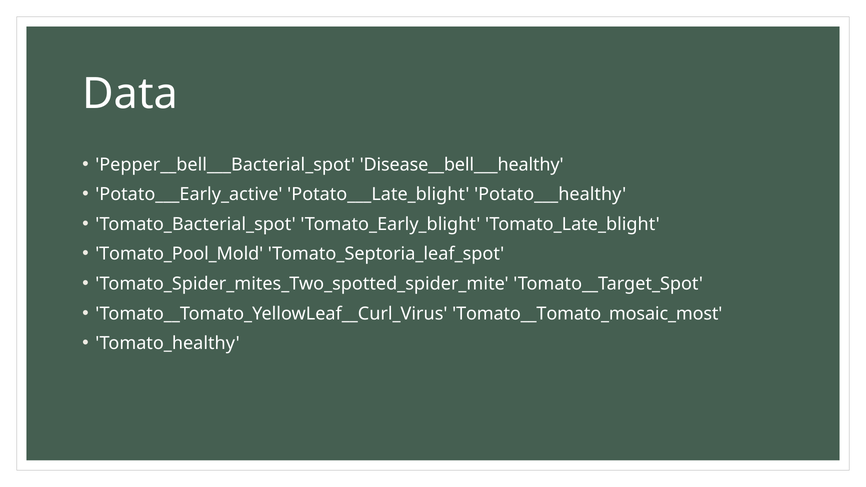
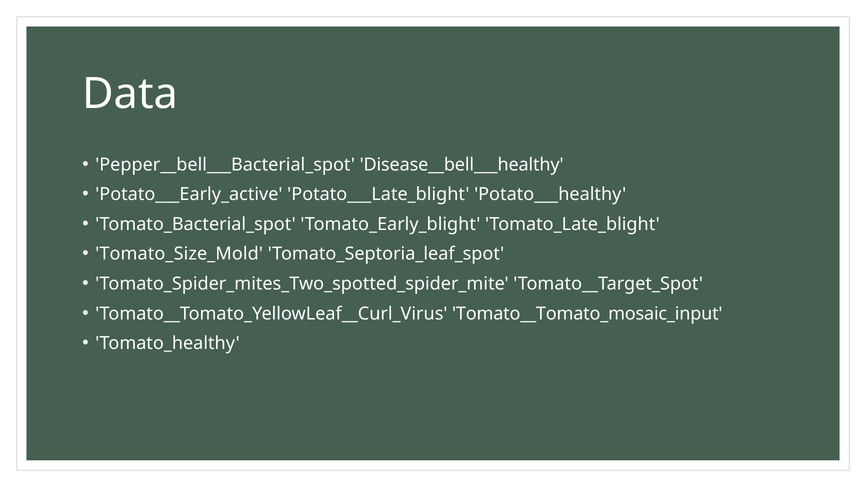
Tomato_Pool_Mold: Tomato_Pool_Mold -> Tomato_Size_Mold (179, 254)
Tomato__Tomato_mosaic_most: Tomato__Tomato_mosaic_most -> Tomato__Tomato_mosaic_input (587, 314)
